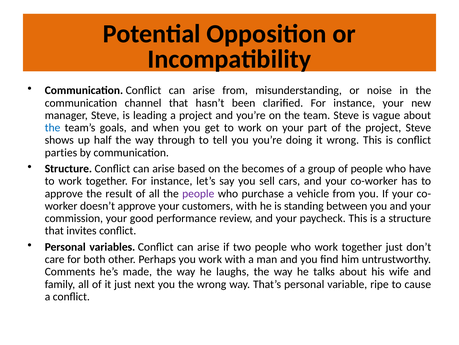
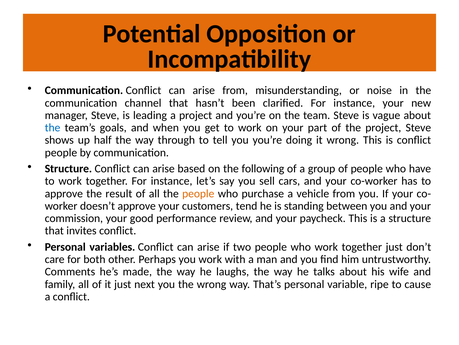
parties: parties -> people (61, 152)
becomes: becomes -> following (263, 168)
people colour: purple -> orange (198, 193)
customers with: with -> tend (247, 206)
